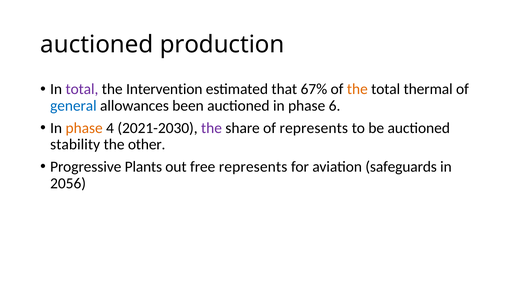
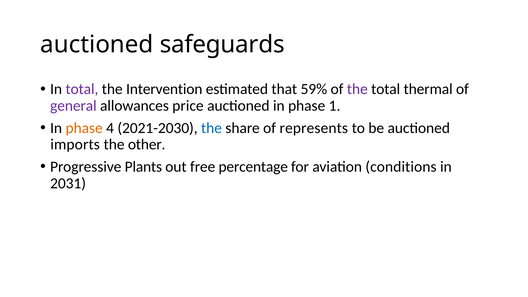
production: production -> safeguards (222, 44)
67%: 67% -> 59% (314, 89)
the colour: orange -> purple (357, 89)
general colour: blue -> purple (73, 106)
been: been -> price (188, 106)
6: 6 -> 1 (335, 106)
the colour: purple -> blue (212, 128)
stability: stability -> imports (75, 145)
free represents: represents -> percentage (253, 167)
safeguards: safeguards -> conditions (401, 167)
2056: 2056 -> 2031 (68, 183)
